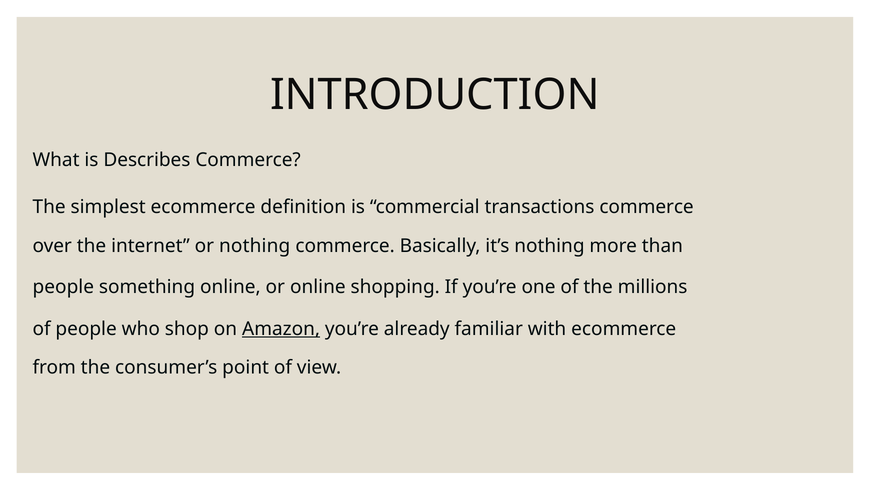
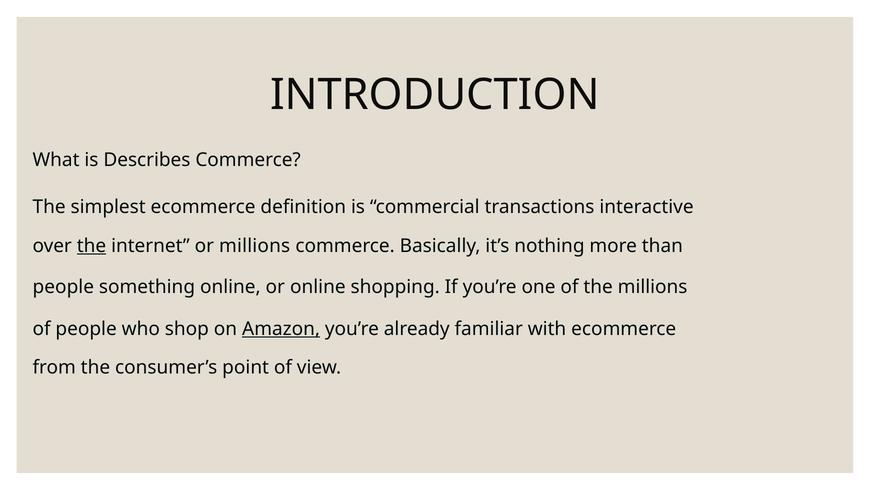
transactions commerce: commerce -> interactive (647, 207)
the underline: none -> present (92, 246)
or nothing: nothing -> millions (255, 246)
